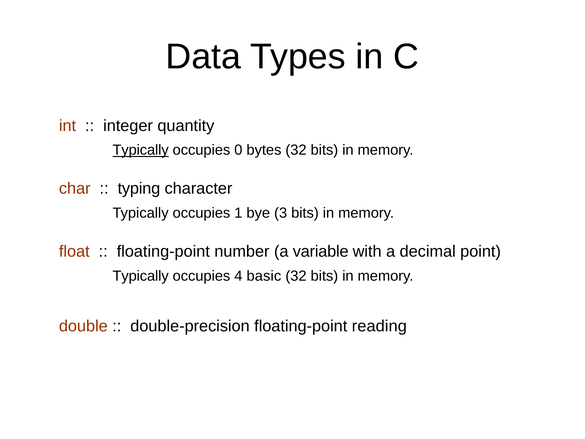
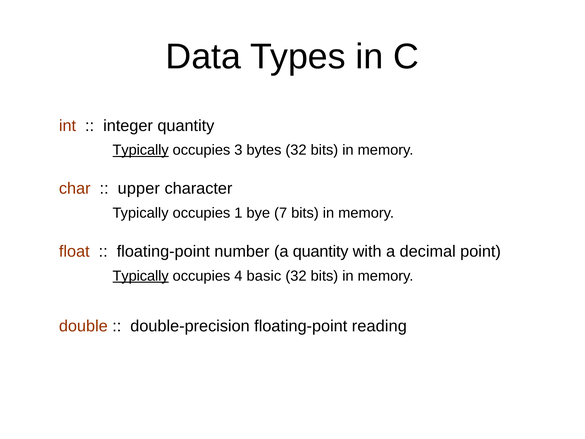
0: 0 -> 3 (238, 150)
typing: typing -> upper (139, 188)
3: 3 -> 7 (281, 213)
a variable: variable -> quantity (321, 251)
Typically underline: none -> present (141, 276)
